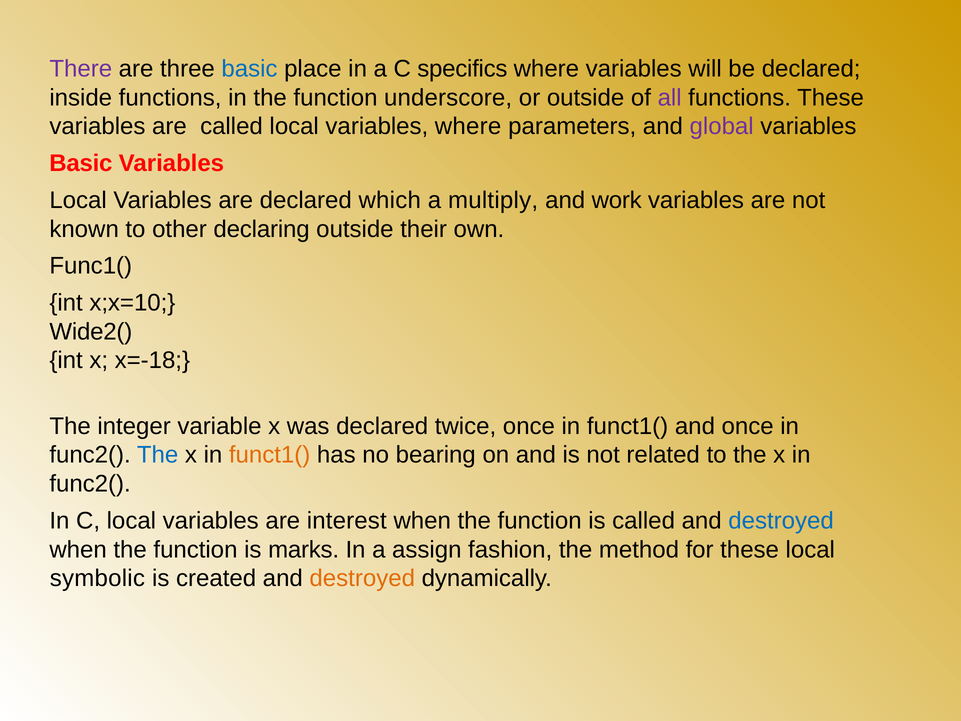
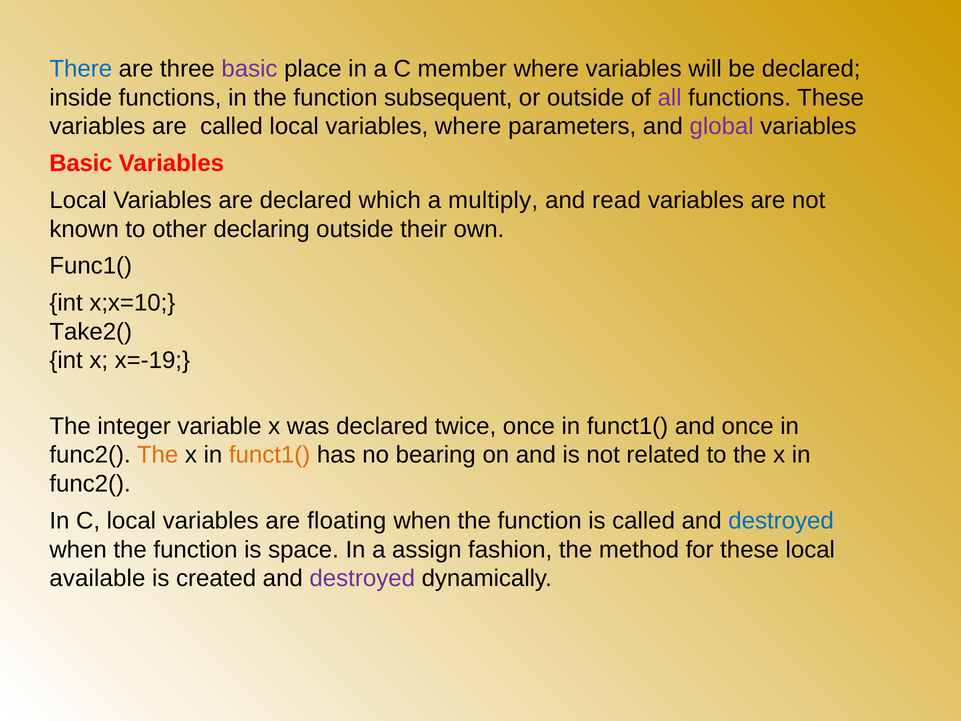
There colour: purple -> blue (81, 69)
basic colour: blue -> purple (249, 69)
specifics: specifics -> member (462, 69)
underscore: underscore -> subsequent (448, 98)
work: work -> read (616, 200)
Wide2(: Wide2( -> Take2( (91, 332)
x=-18: x=-18 -> x=-19 (152, 360)
The colour: blue -> orange (158, 455)
interest: interest -> floating (347, 521)
marks: marks -> space (303, 549)
symbolic: symbolic -> available (97, 578)
destroyed colour: orange -> purple (362, 578)
